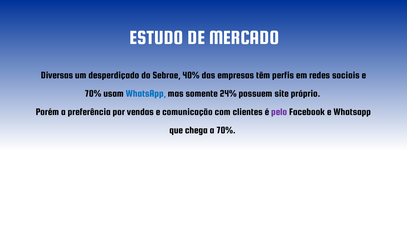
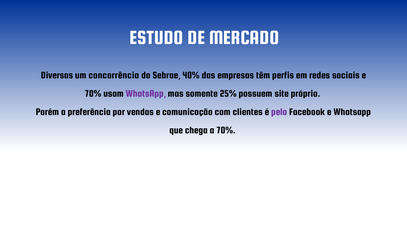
desperdiçado: desperdiçado -> concorrência (114, 75)
WhatsApp colour: blue -> purple (146, 93)
24%: 24% -> 25% (228, 93)
